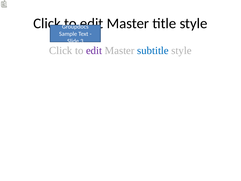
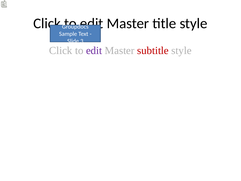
subtitle colour: blue -> red (153, 51)
